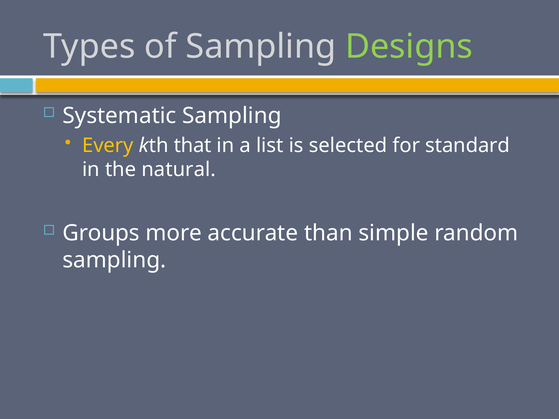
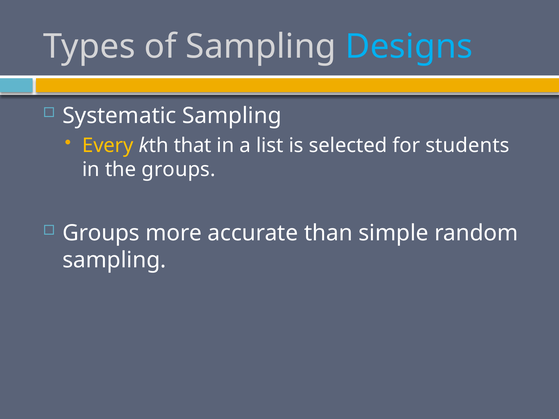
Designs colour: light green -> light blue (409, 47)
standard: standard -> students (467, 145)
the natural: natural -> groups (179, 170)
